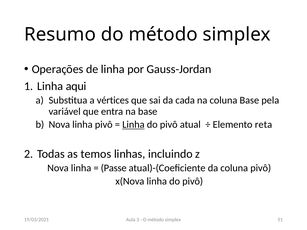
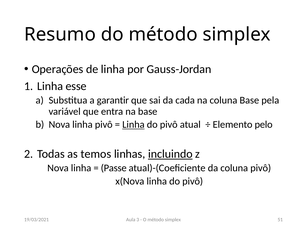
aqui: aqui -> esse (76, 86)
vértices: vértices -> garantir (113, 100)
reta: reta -> pelo (264, 125)
incluindo underline: none -> present (170, 154)
